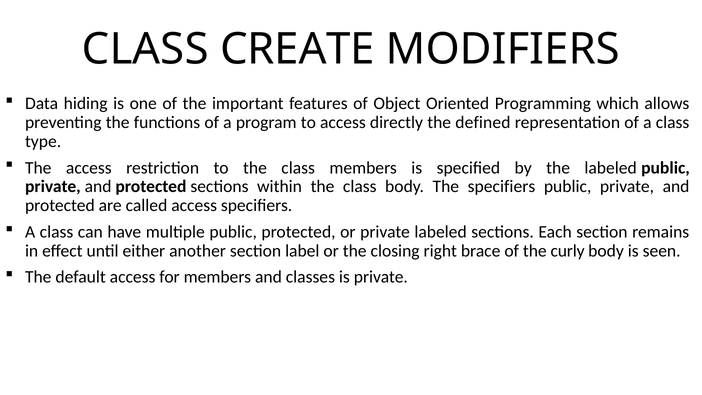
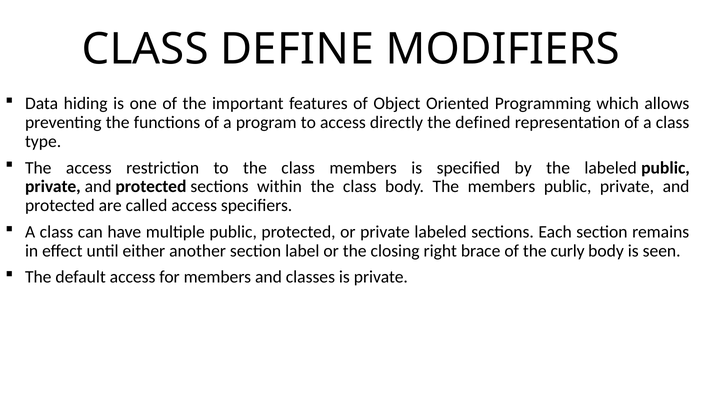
CREATE: CREATE -> DEFINE (297, 49)
The specifiers: specifiers -> members (501, 187)
